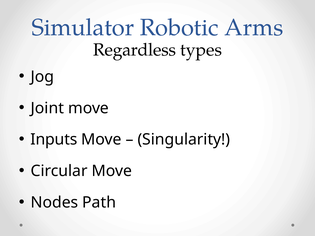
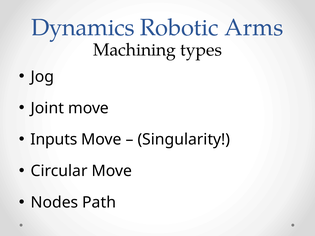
Simulator: Simulator -> Dynamics (83, 28)
Regardless: Regardless -> Machining (134, 50)
